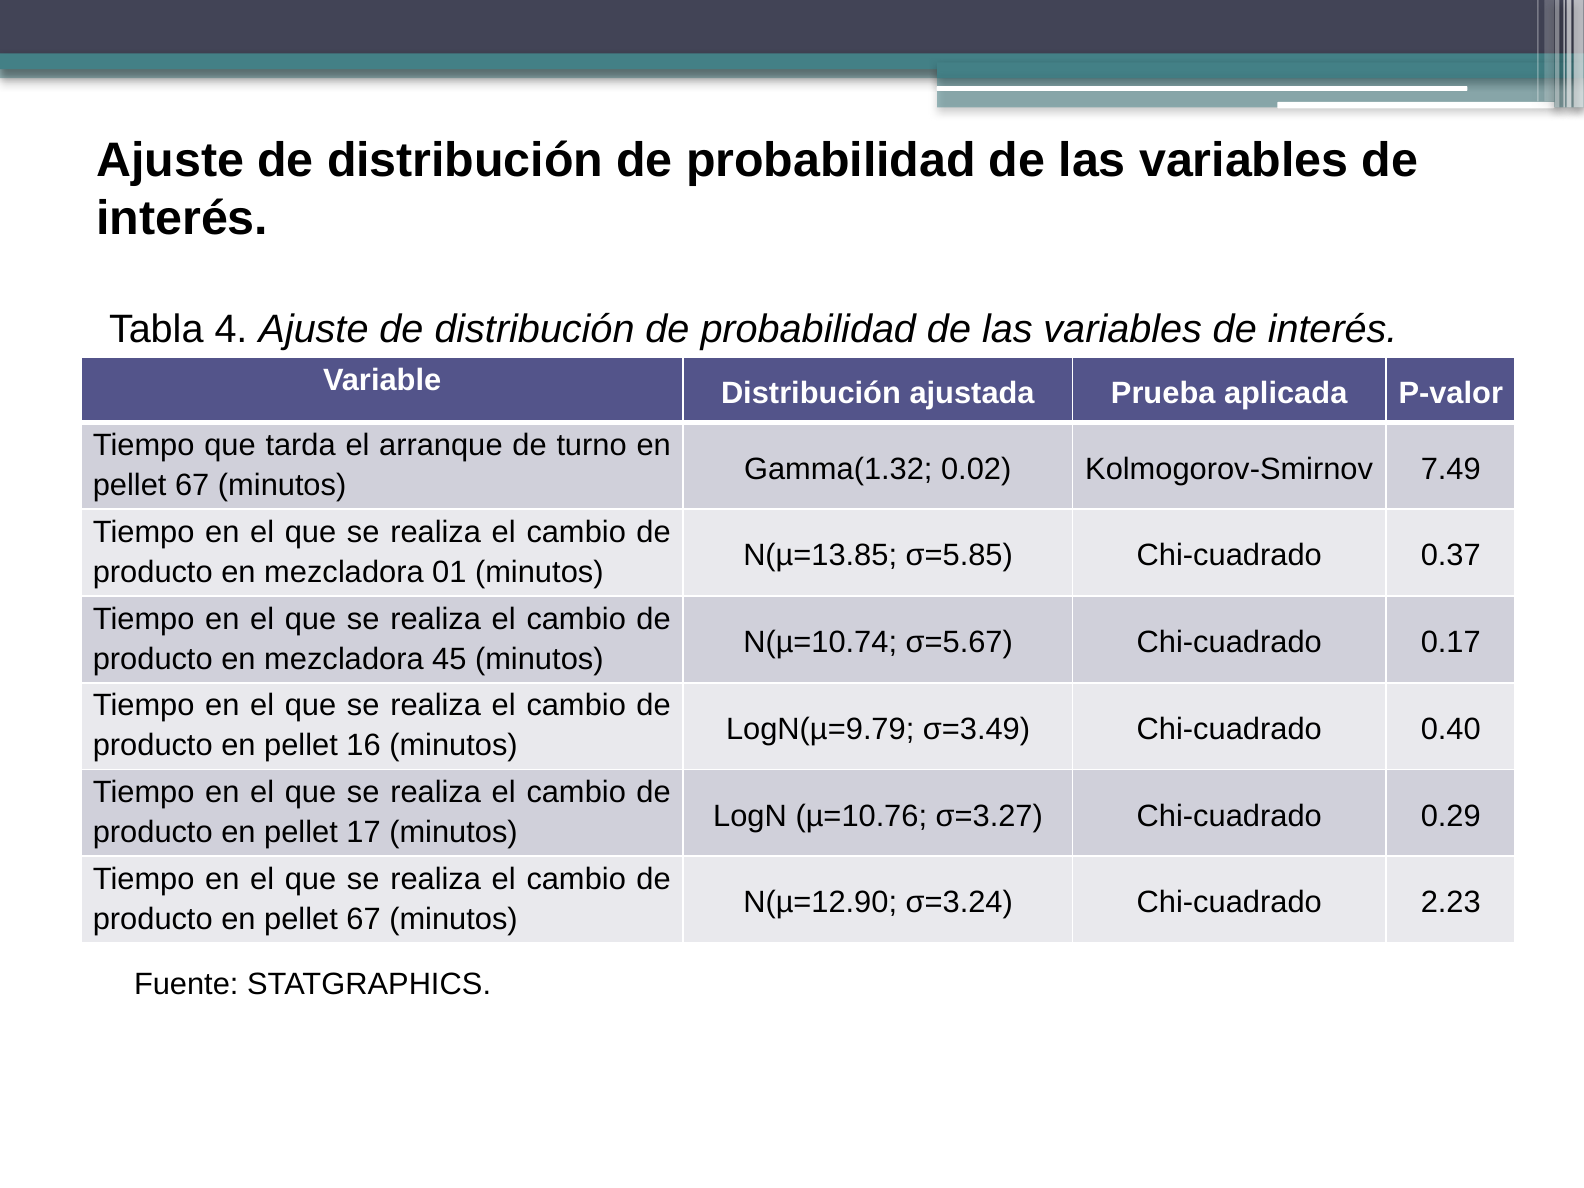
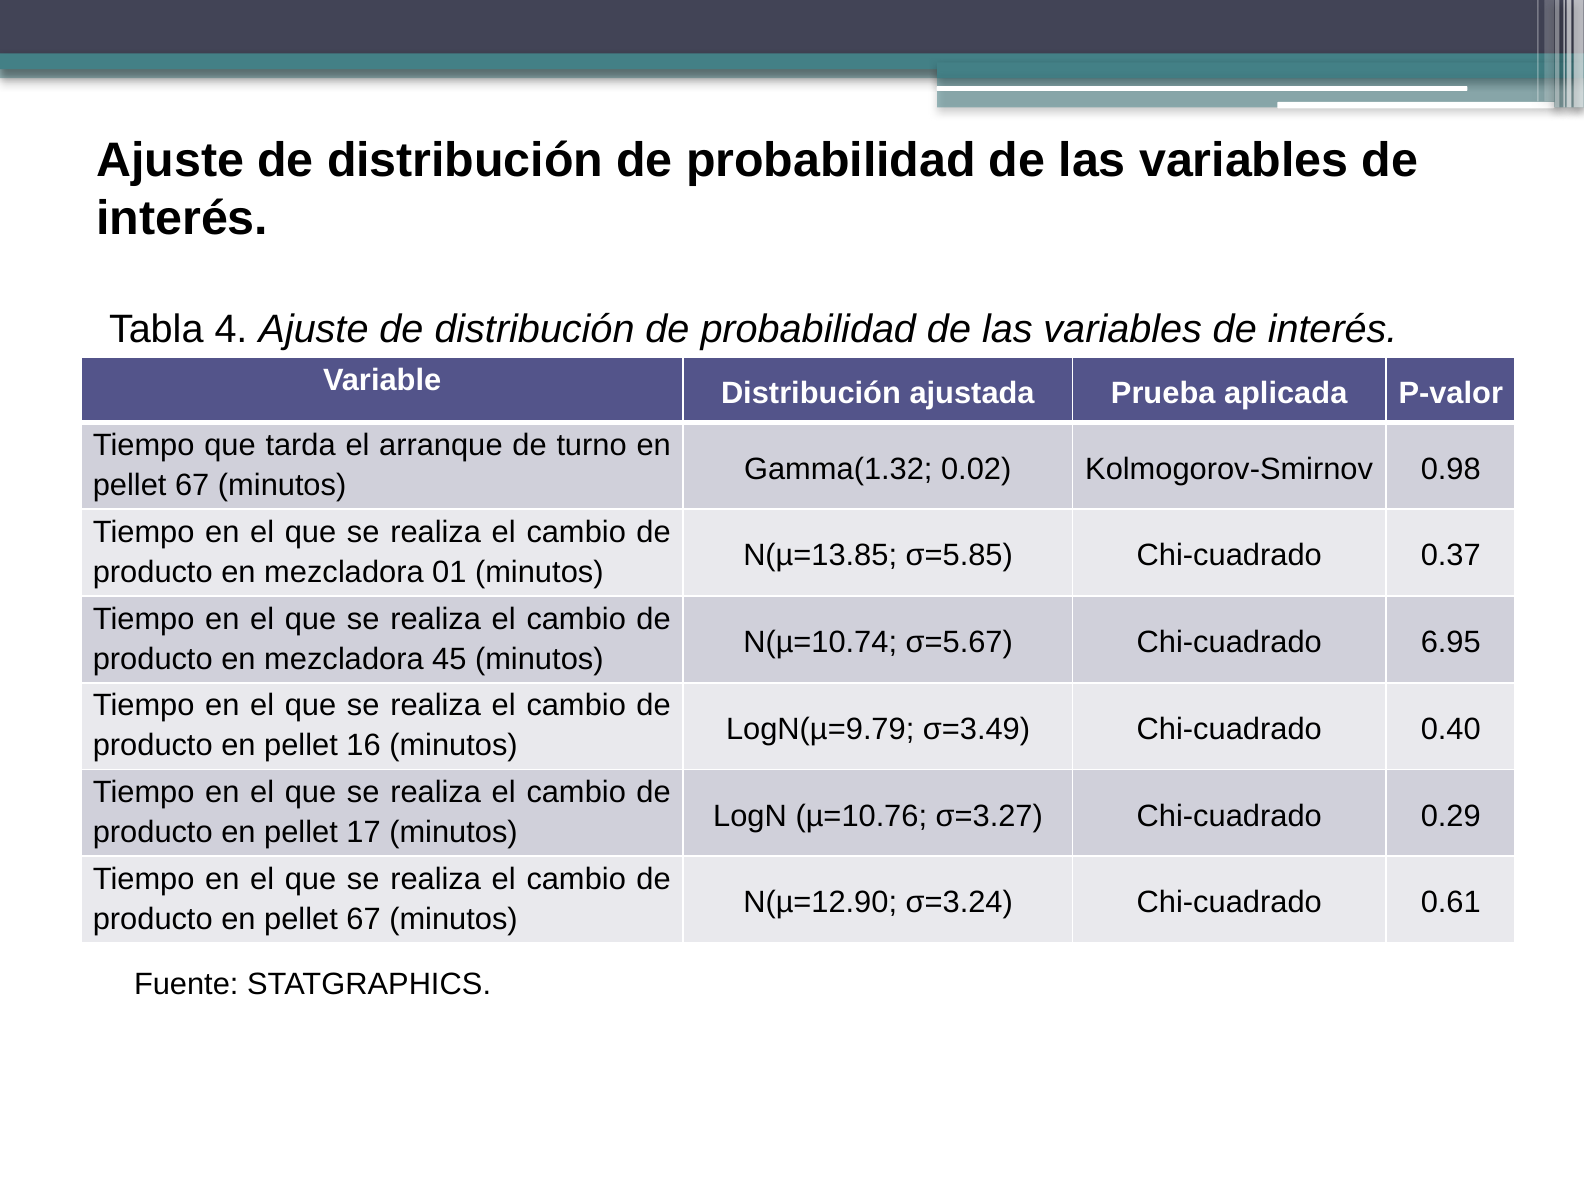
7.49: 7.49 -> 0.98 (1451, 469)
0.17: 0.17 -> 6.95 (1451, 643)
2.23: 2.23 -> 0.61 (1451, 903)
